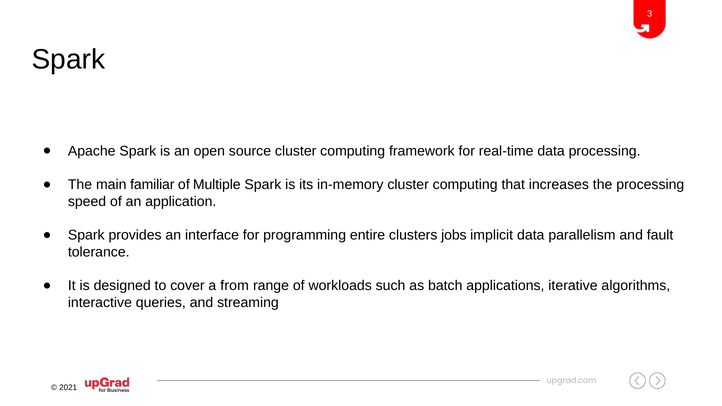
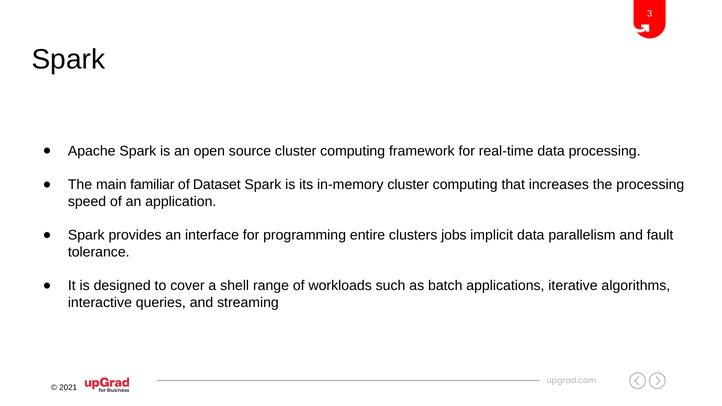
Multiple: Multiple -> Dataset (217, 185)
from: from -> shell (235, 286)
